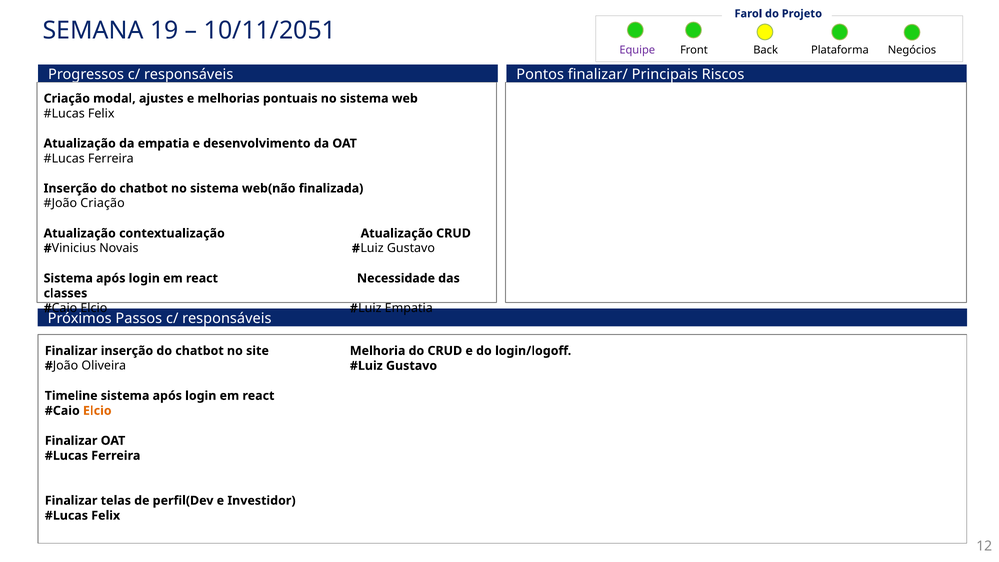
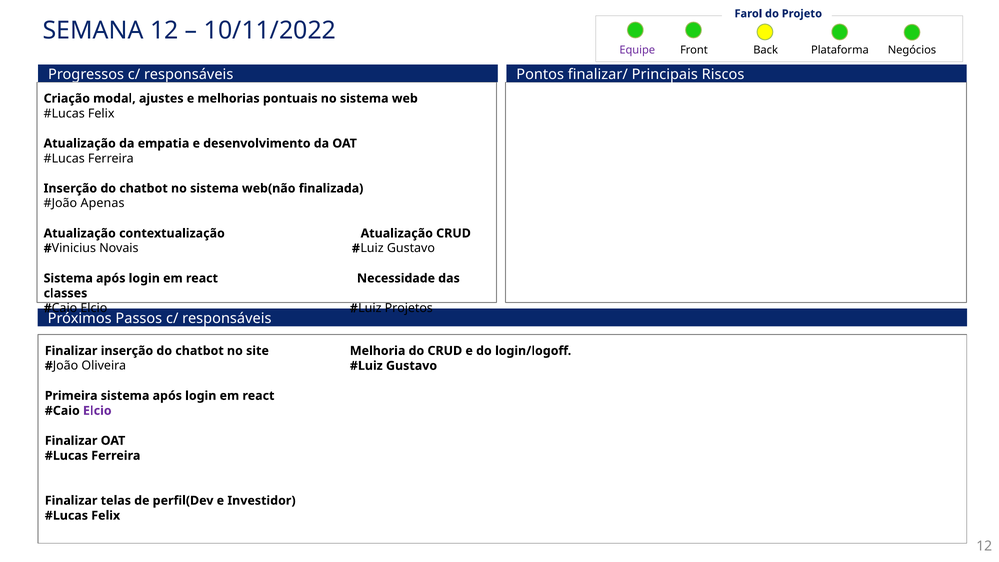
SEMANA 19: 19 -> 12 (164, 31)
10/11/2051: 10/11/2051 -> 10/11/2022 (270, 31)
Criação: Criação -> Apenas (103, 203)
Empatia: Empatia -> Projetos (409, 308)
Timeline: Timeline -> Primeira (71, 396)
Elcio colour: orange -> purple (97, 411)
